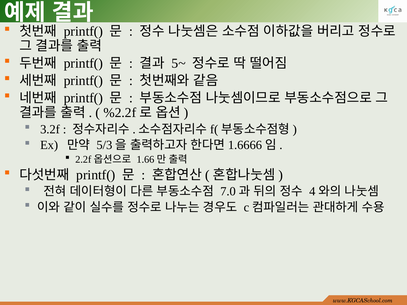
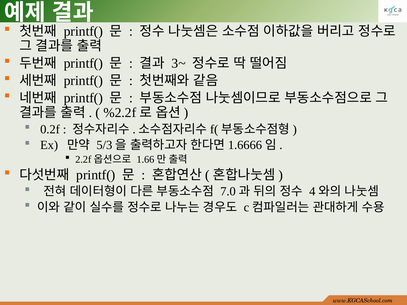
5~: 5~ -> 3~ (179, 64)
3.2f: 3.2f -> 0.2f (50, 129)
